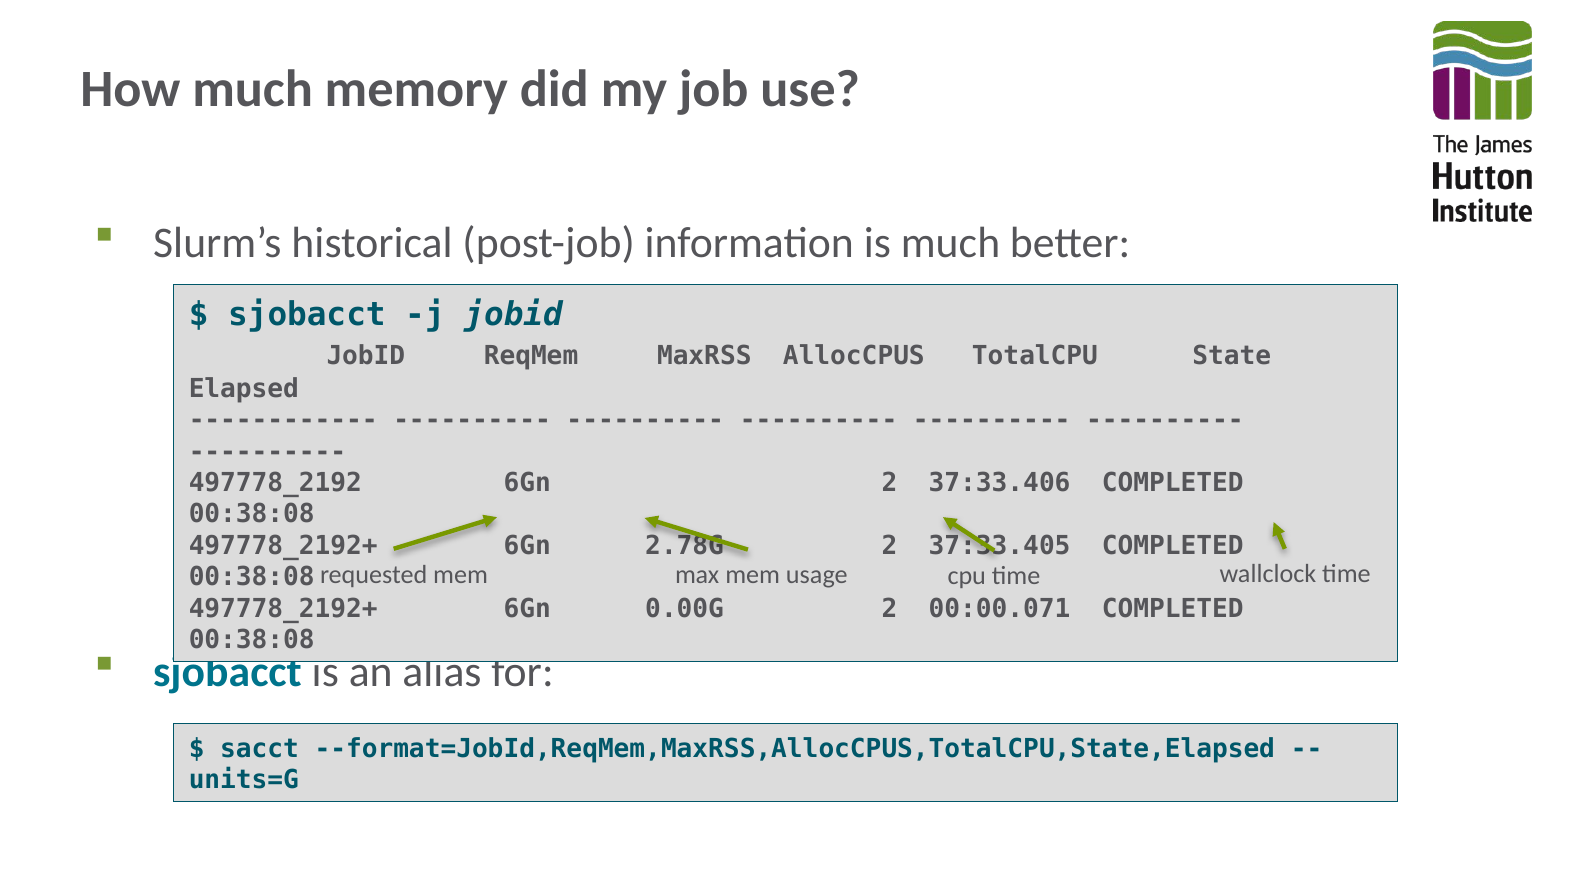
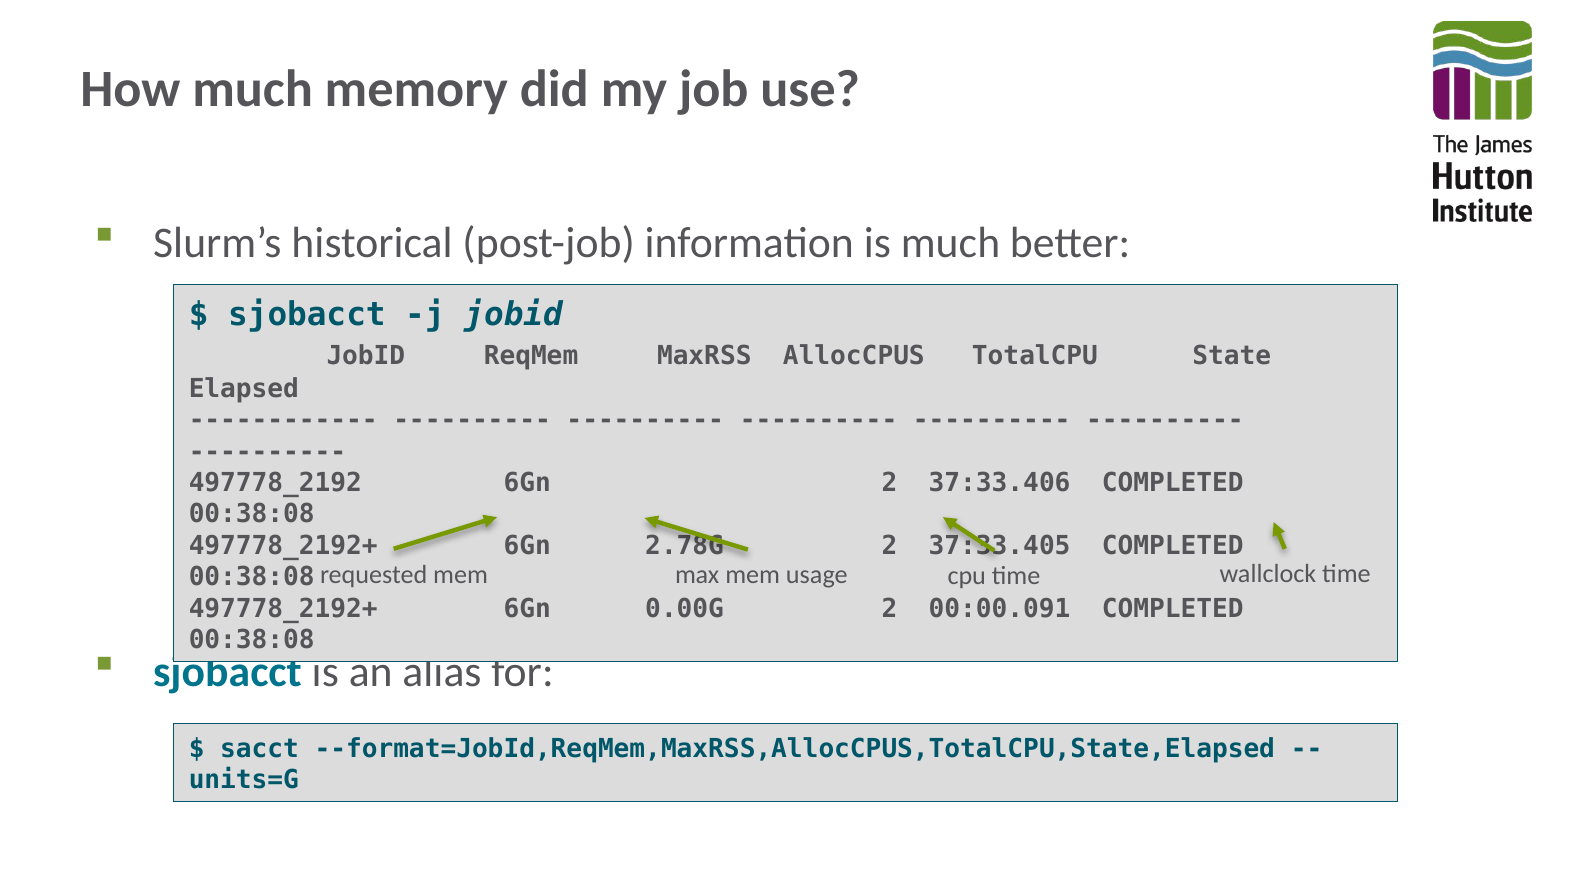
00:00.071: 00:00.071 -> 00:00.091 (1000, 608)
